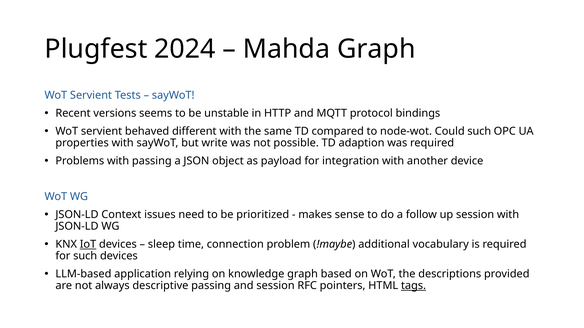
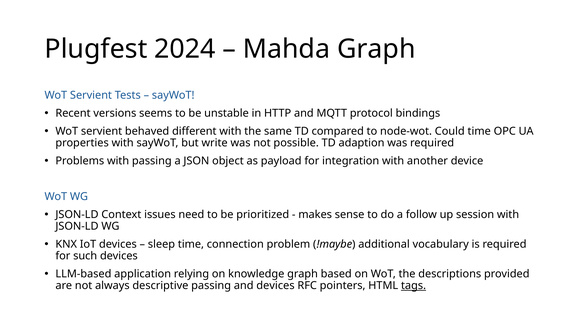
Could such: such -> time (479, 131)
IoT underline: present -> none (88, 245)
and session: session -> devices (275, 286)
